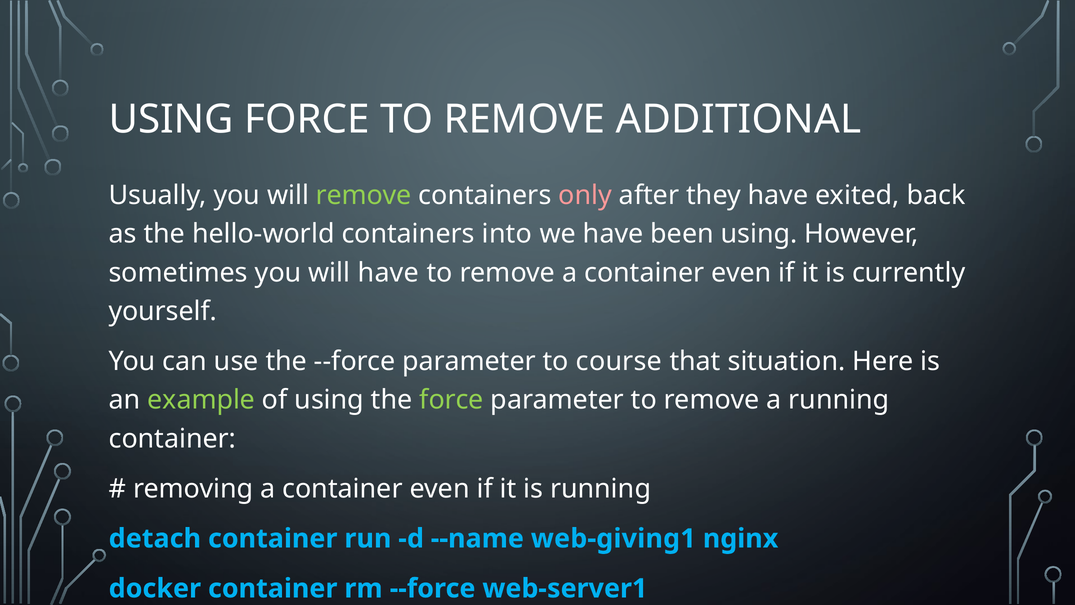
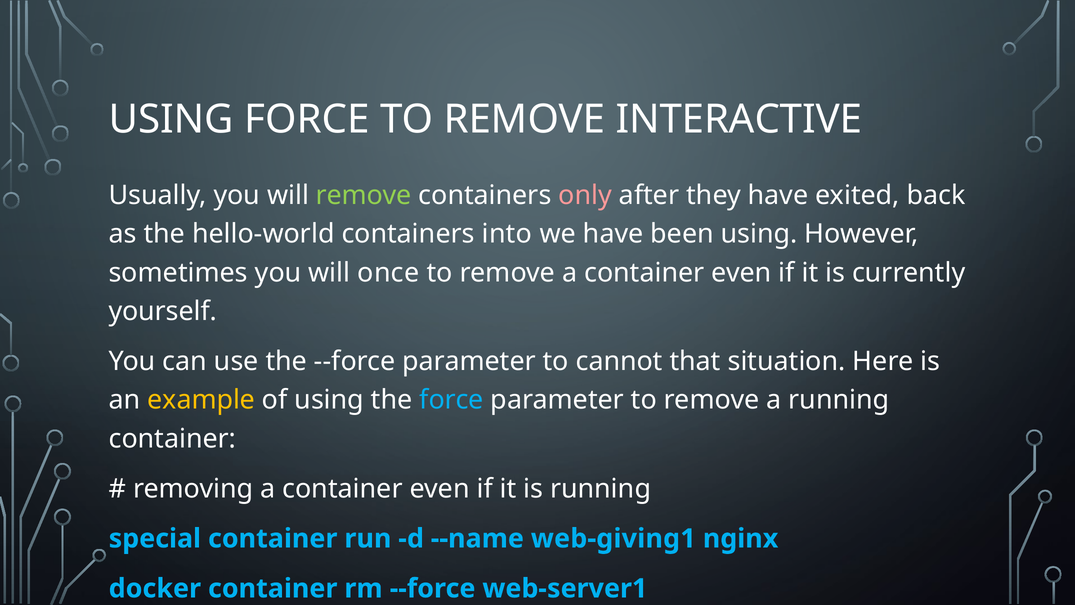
ADDITIONAL: ADDITIONAL -> INTERACTIVE (739, 119)
will have: have -> once (388, 273)
course: course -> cannot (619, 361)
example colour: light green -> yellow (201, 400)
force colour: light green -> light blue (452, 400)
detach: detach -> special (155, 538)
